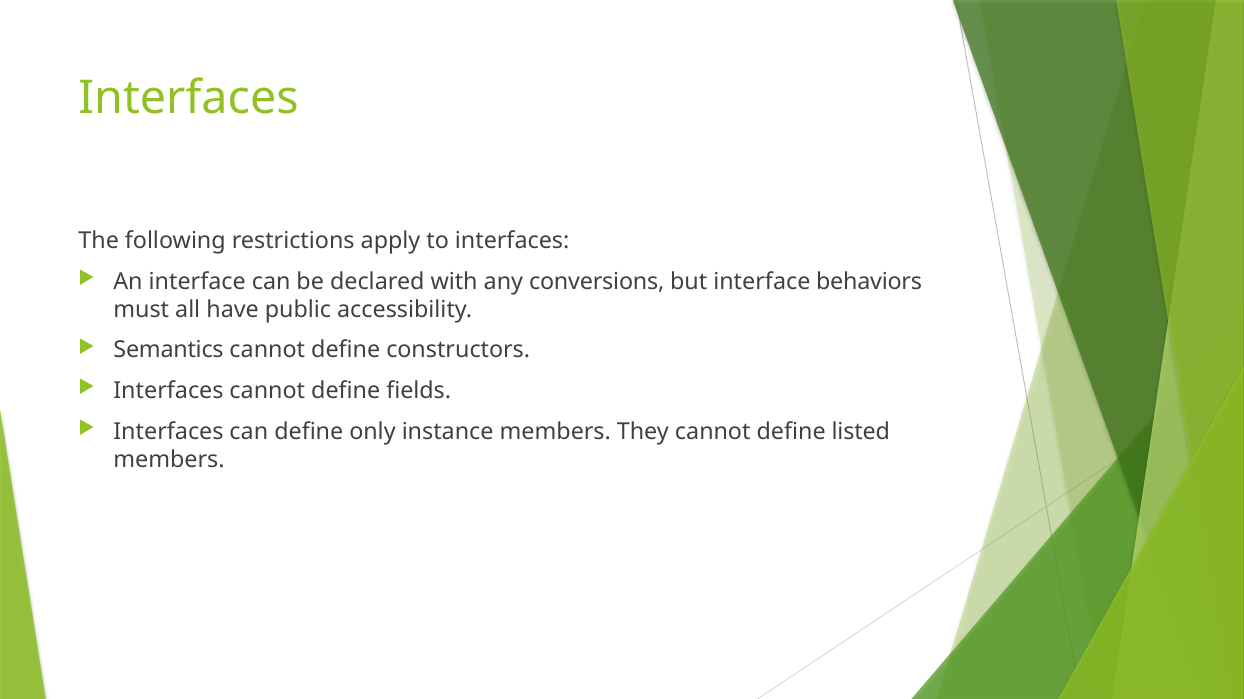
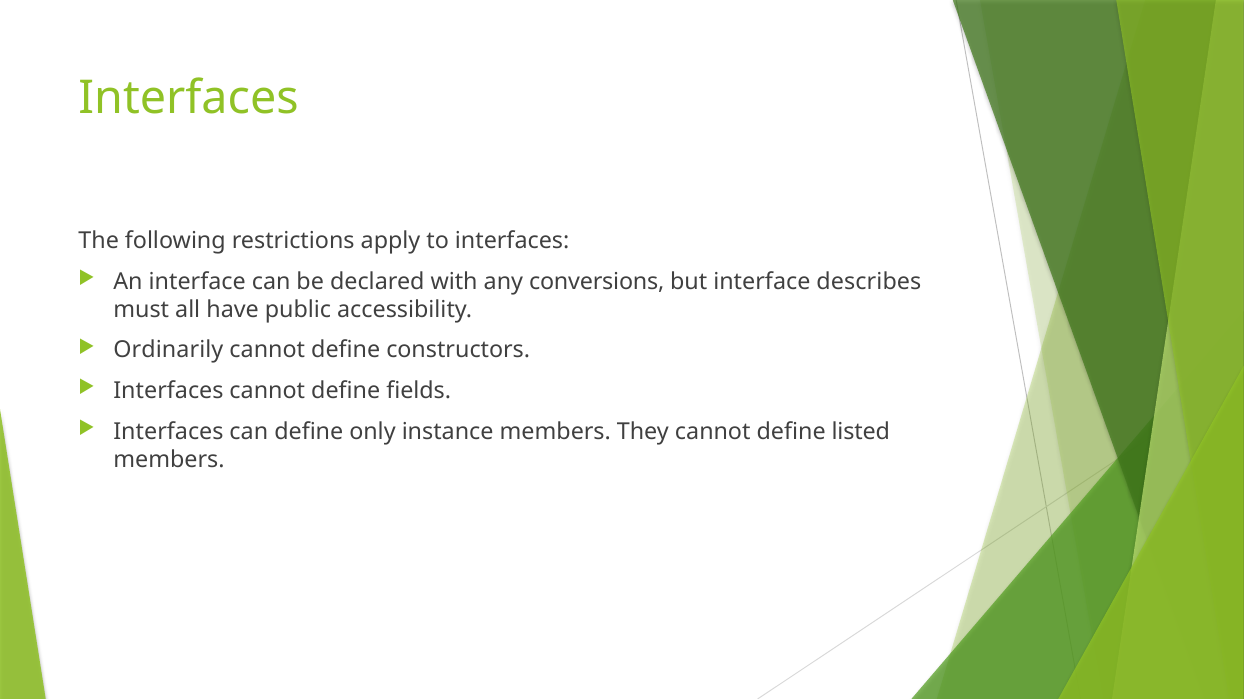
behaviors: behaviors -> describes (869, 282)
Semantics: Semantics -> Ordinarily (168, 351)
